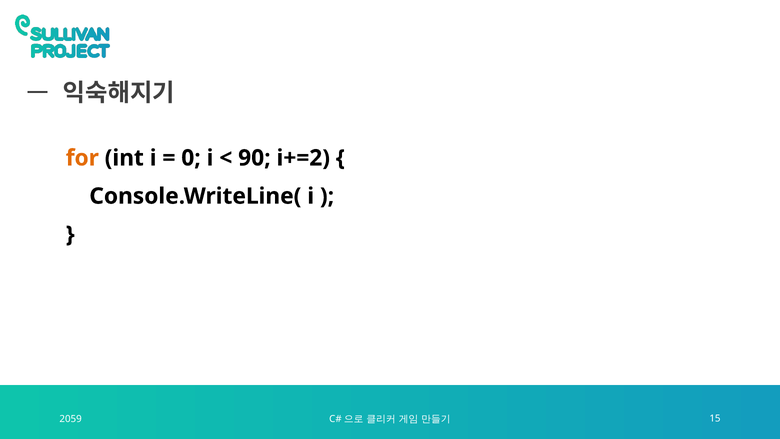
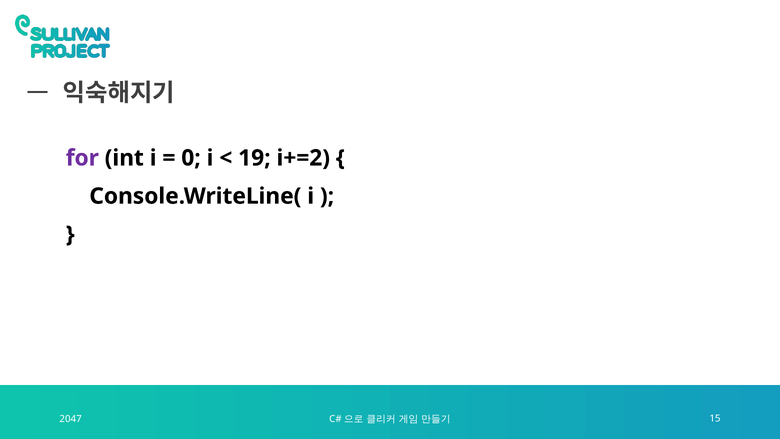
for colour: orange -> purple (82, 158)
90: 90 -> 19 (254, 158)
2059: 2059 -> 2047 (71, 419)
